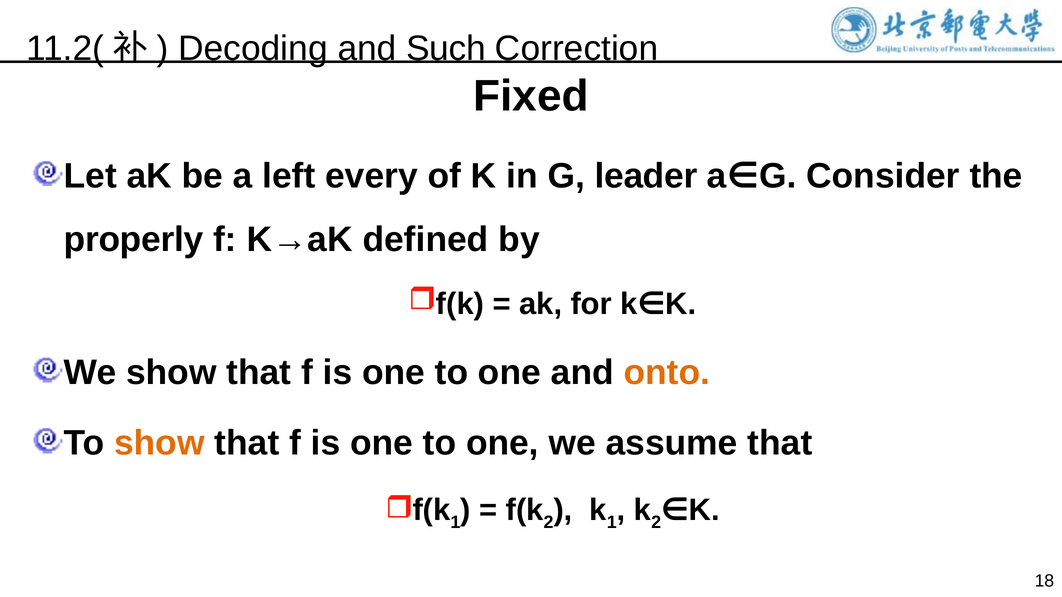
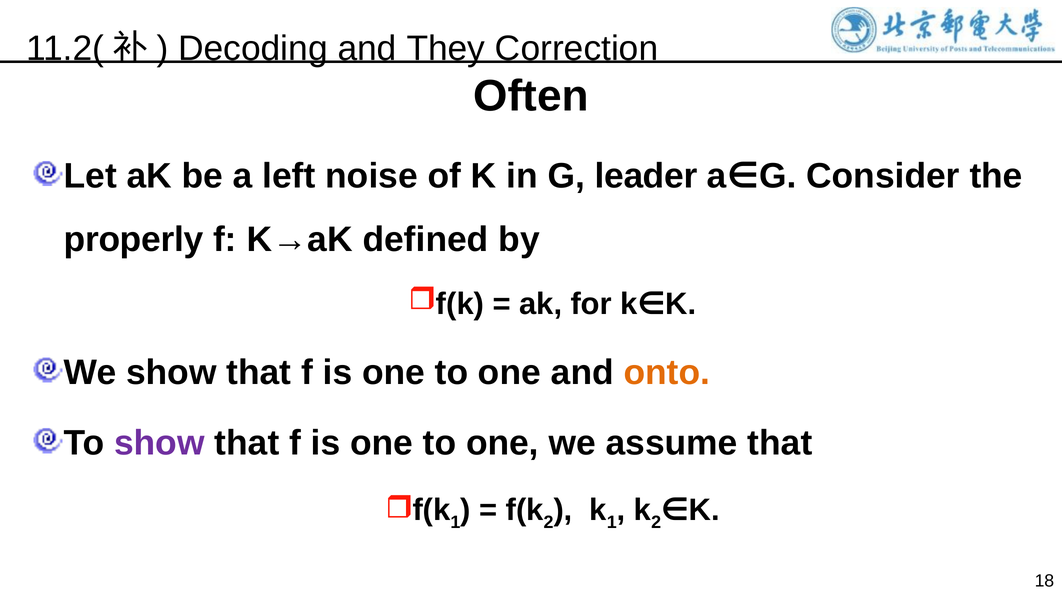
Such: Such -> They (446, 49)
Fixed: Fixed -> Often (531, 96)
every: every -> noise (372, 176)
show colour: orange -> purple (159, 444)
